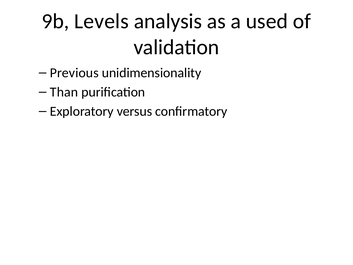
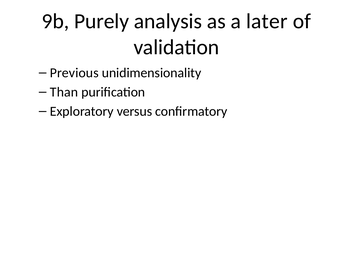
Levels: Levels -> Purely (102, 21)
used: used -> later (267, 21)
